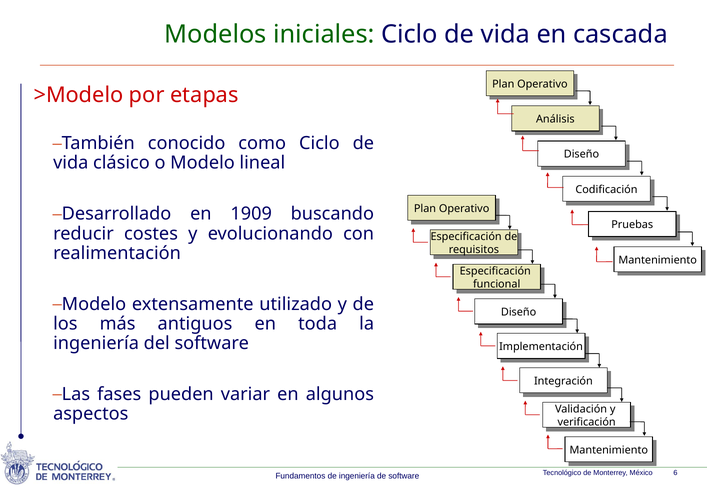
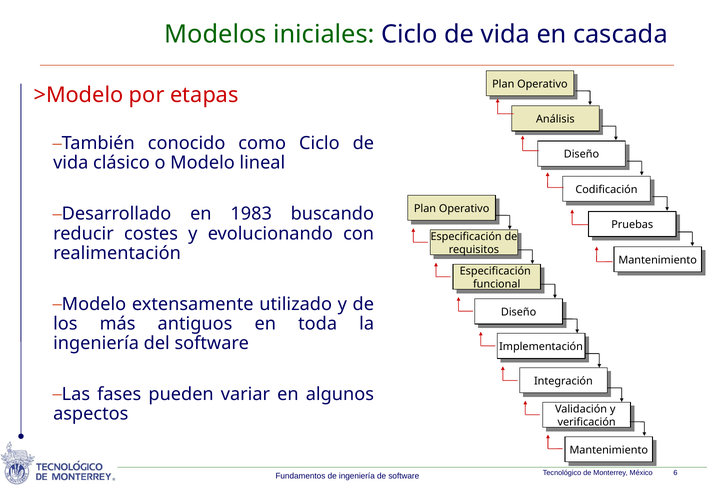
1909: 1909 -> 1983 (251, 214)
